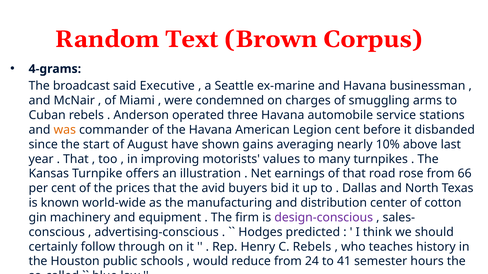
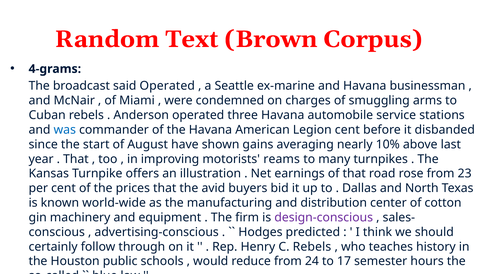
said Executive: Executive -> Operated (167, 86)
was colour: orange -> blue (65, 130)
values: values -> reams (282, 159)
66: 66 -> 23 (465, 174)
41: 41 -> 17 (344, 262)
